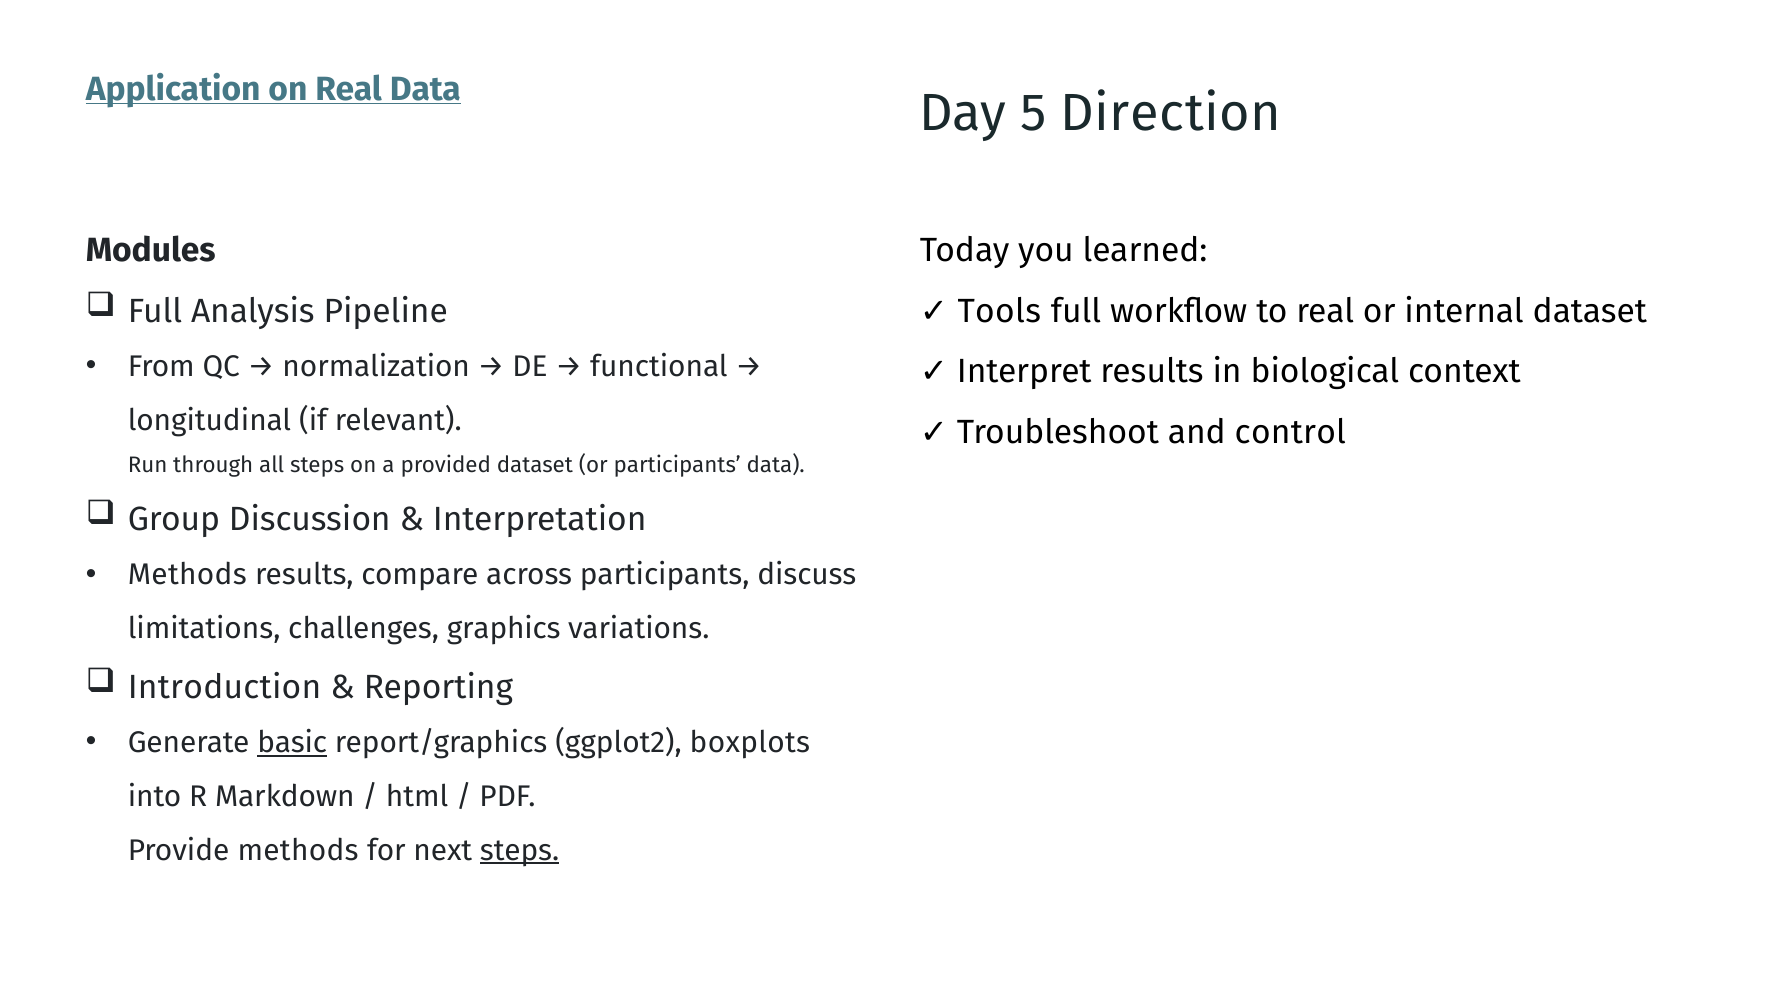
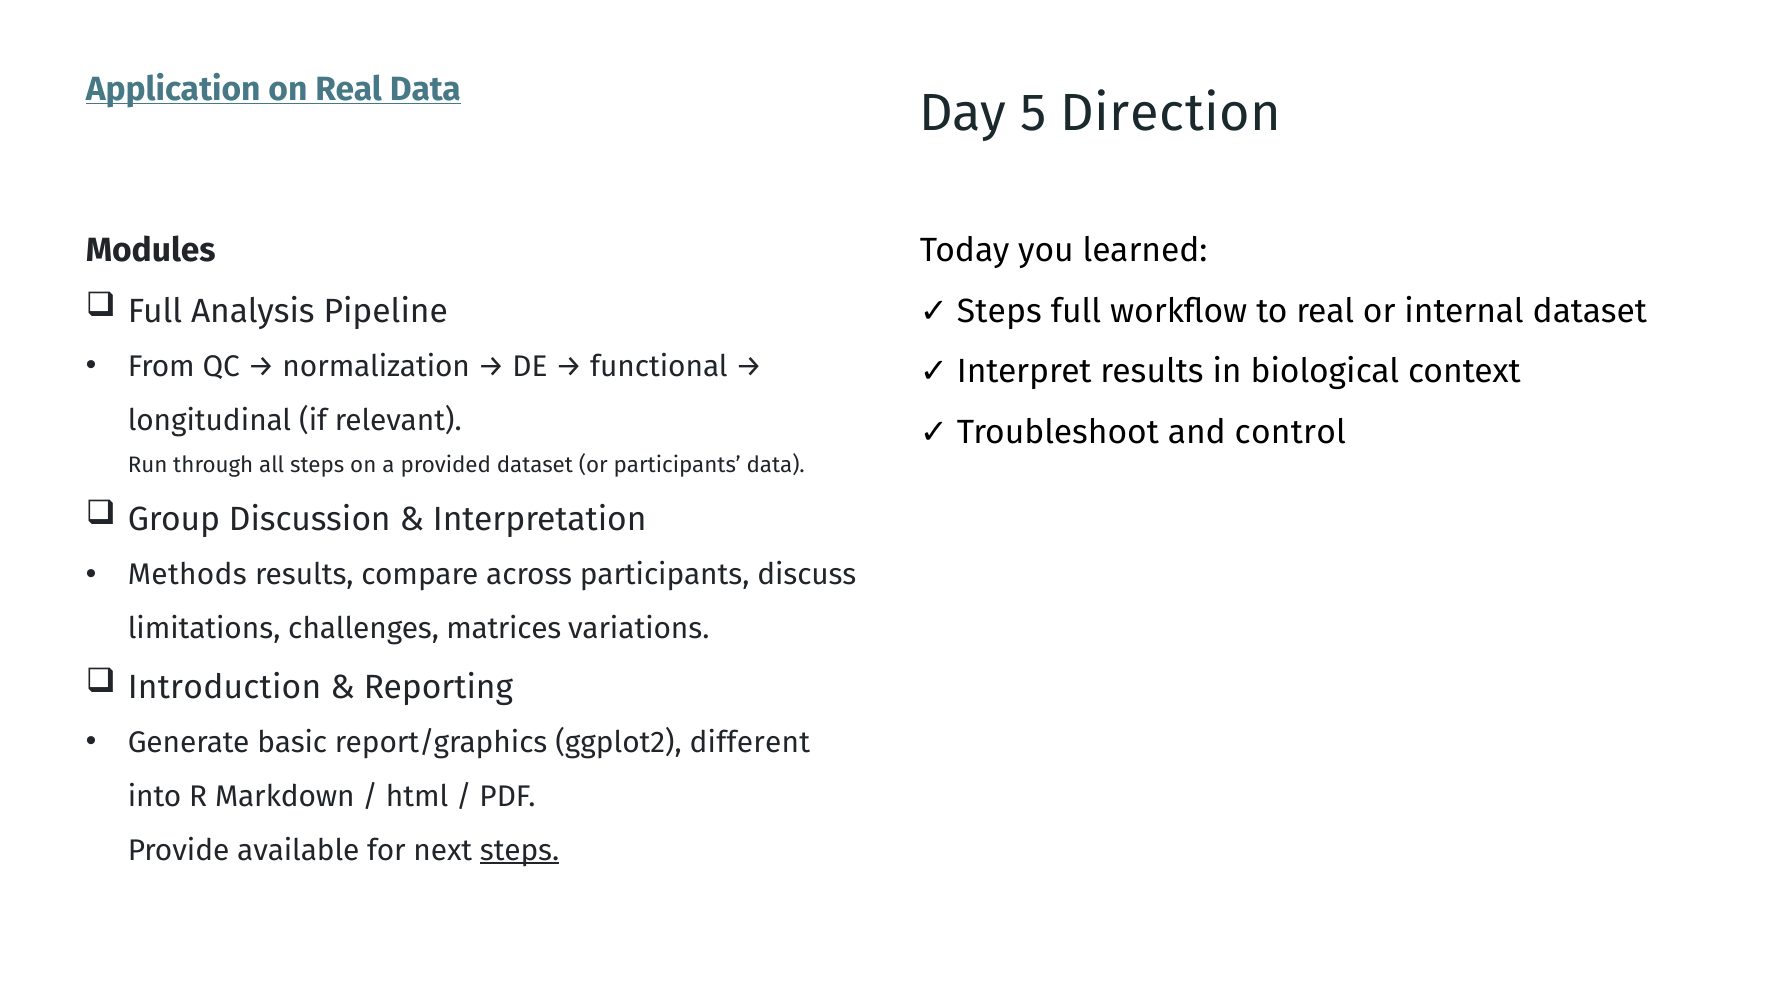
Tools: Tools -> Steps (999, 311)
graphics: graphics -> matrices (504, 629)
basic underline: present -> none (292, 743)
boxplots: boxplots -> different (750, 743)
Provide methods: methods -> available (298, 850)
